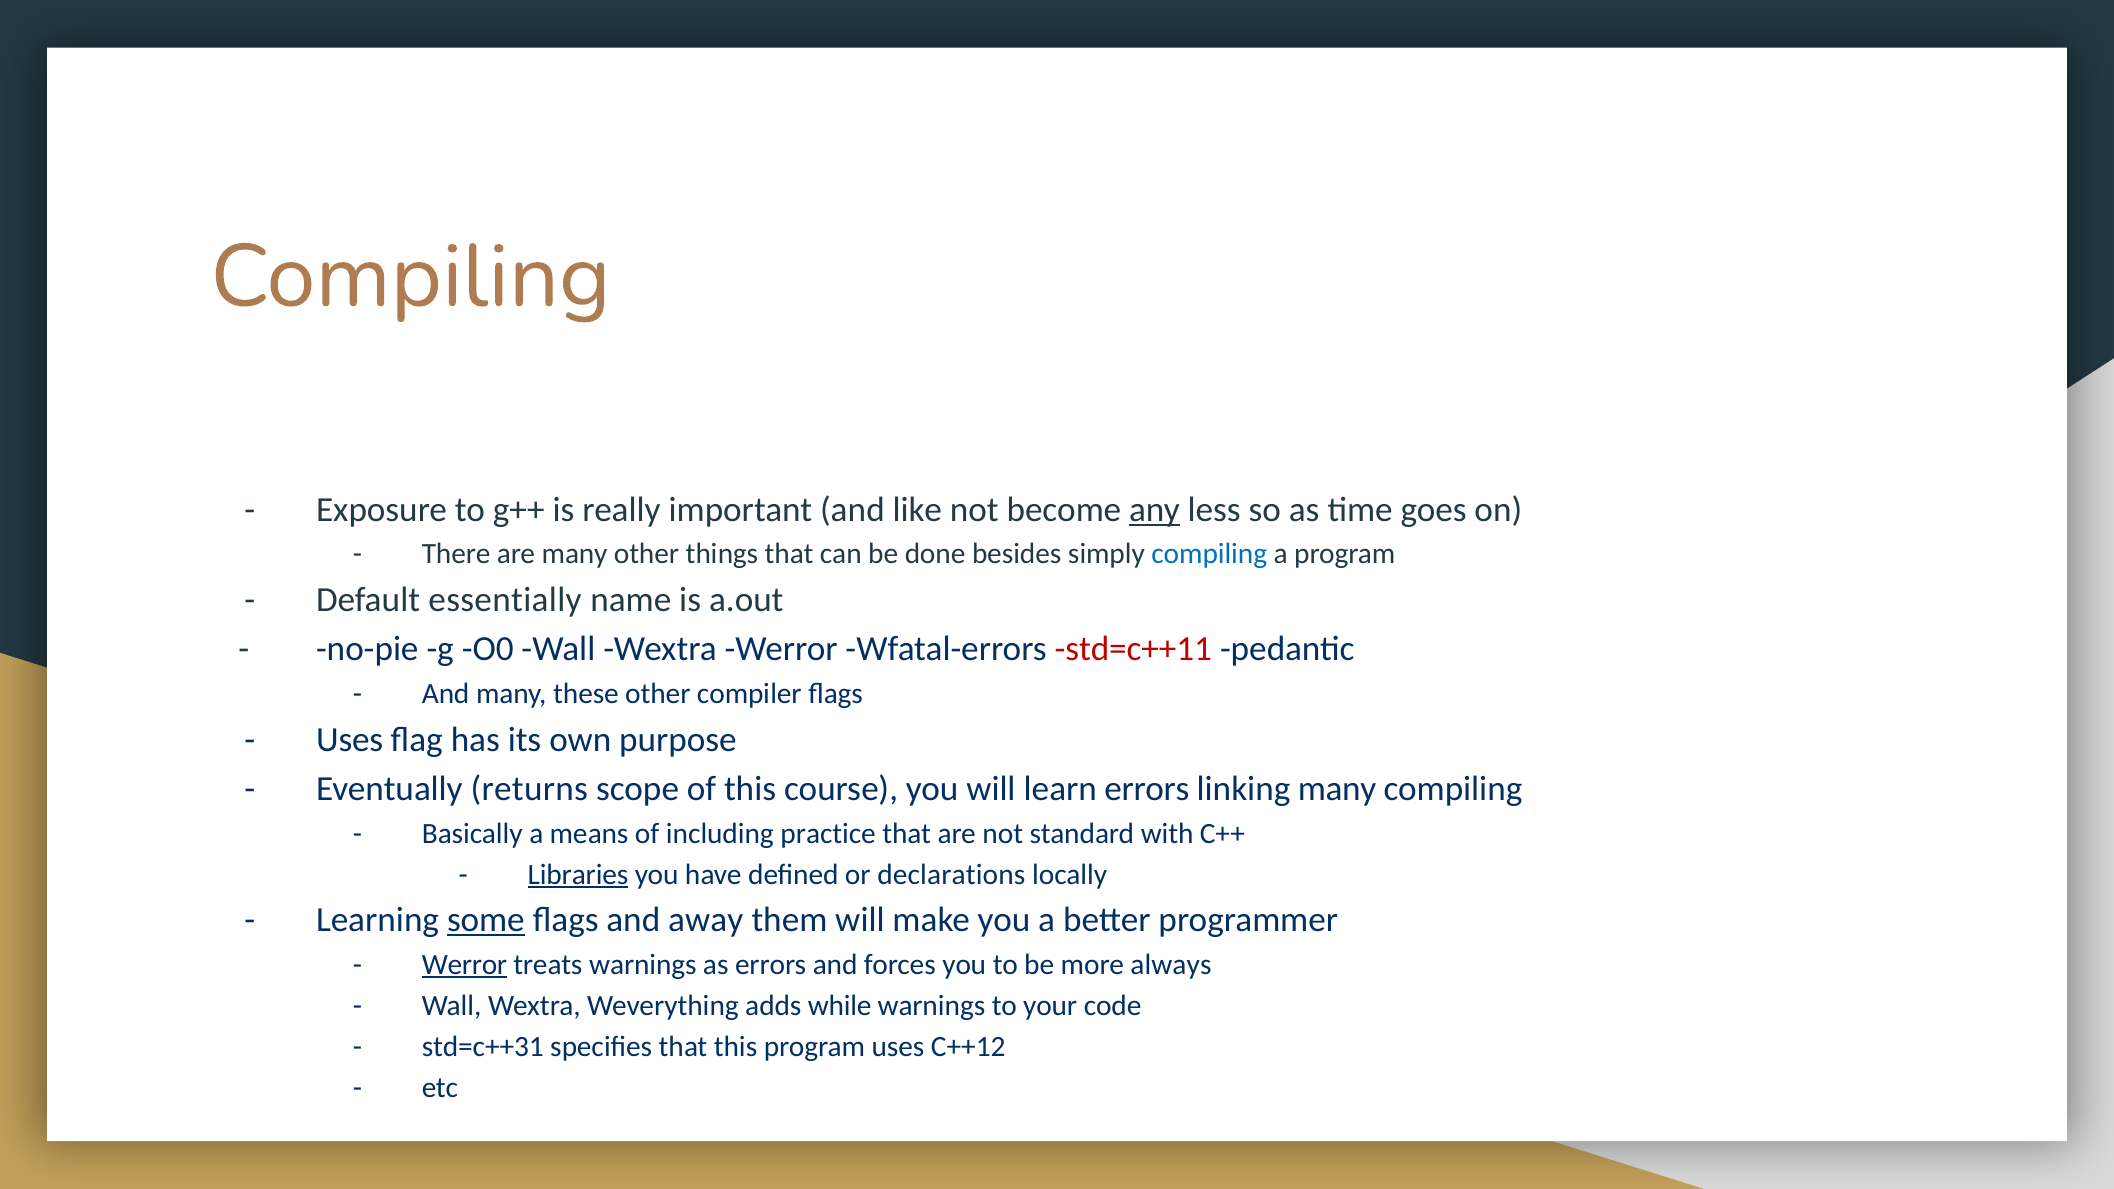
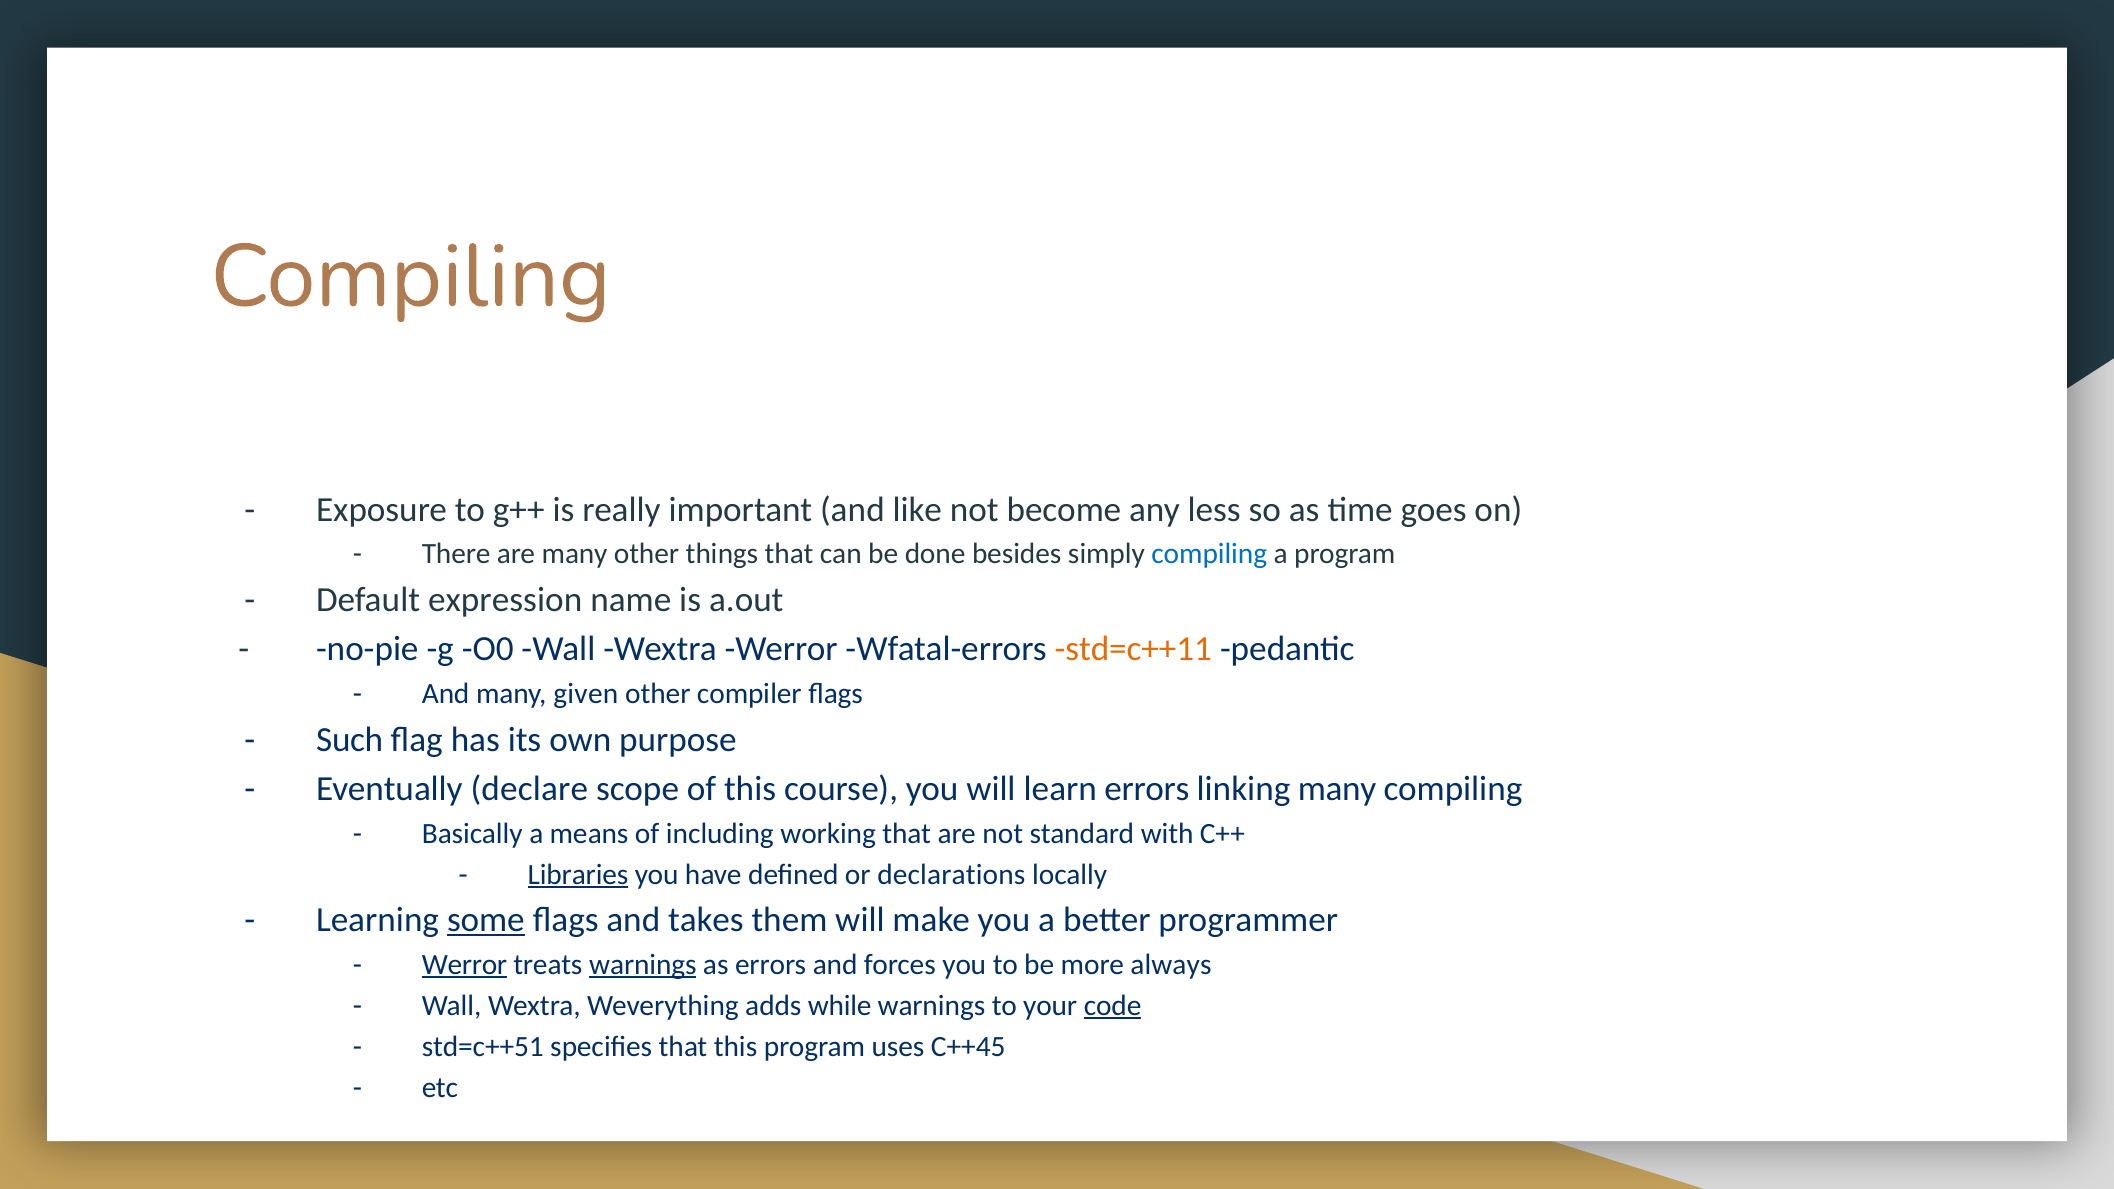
any underline: present -> none (1155, 510)
essentially: essentially -> expression (505, 600)
std=c++11 colour: red -> orange (1133, 649)
these: these -> given (586, 694)
Uses: Uses -> Such (350, 740)
returns: returns -> declare (529, 789)
practice: practice -> working (828, 833)
away: away -> takes (706, 920)
warnings underline: none -> present (643, 965)
code underline: none -> present (1113, 1006)
std=c++31: std=c++31 -> std=c++51 (483, 1047)
C++12: C++12 -> C++45 (968, 1047)
